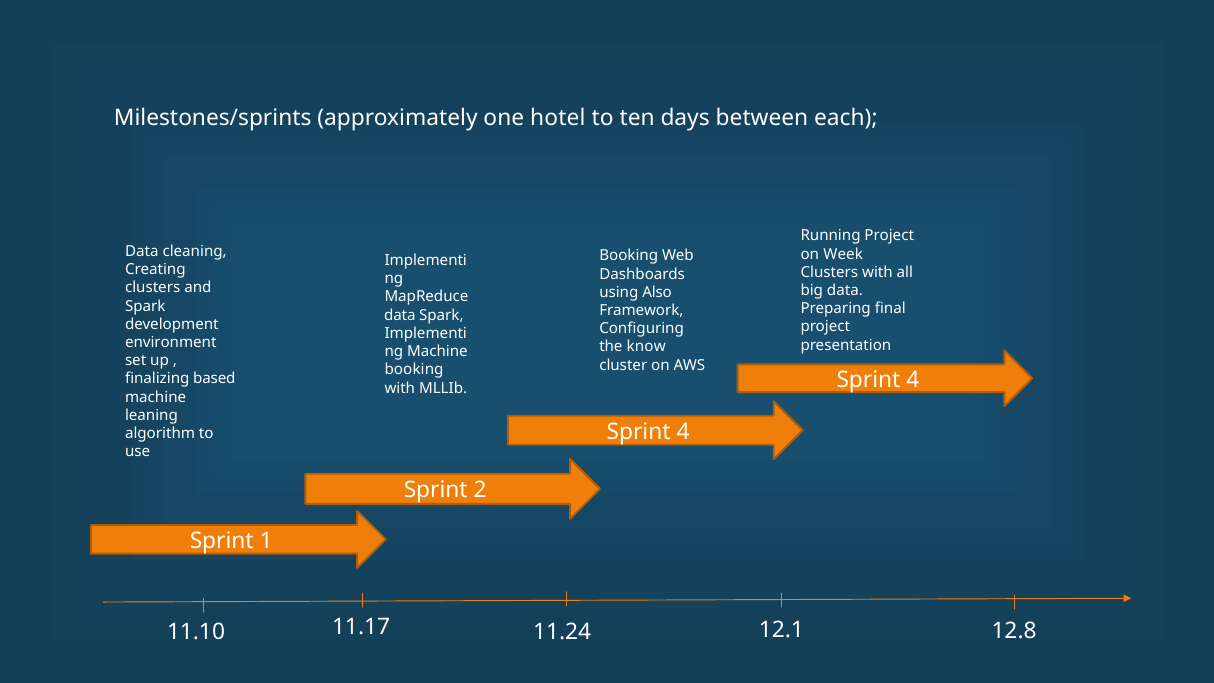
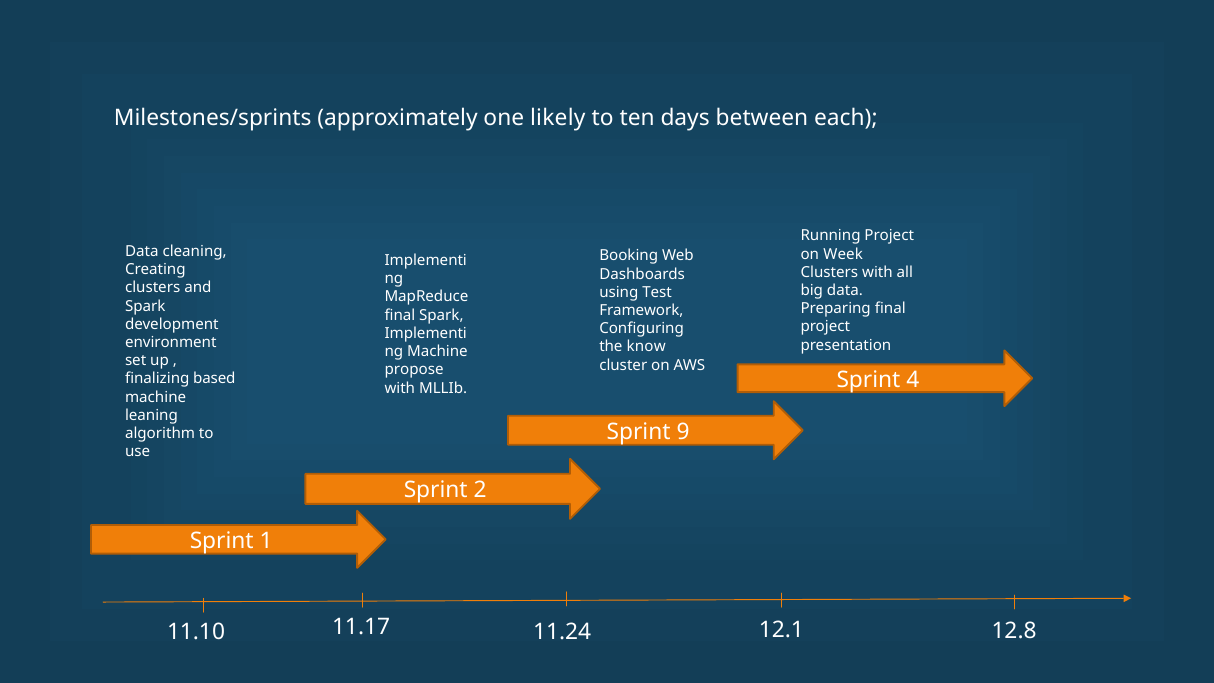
hotel: hotel -> likely (558, 118)
Also: Also -> Test (657, 292)
data: data -> final (400, 315)
booking: booking -> propose (414, 370)
4: 4 -> 9 (683, 432)
